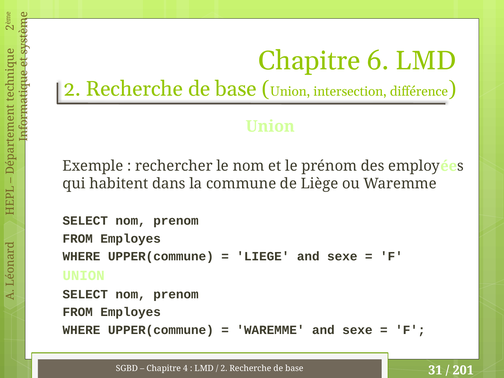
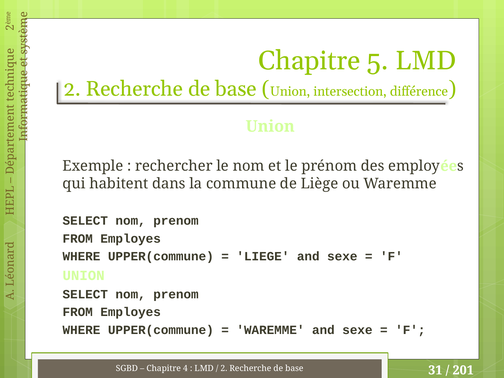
6: 6 -> 5 (378, 61)
